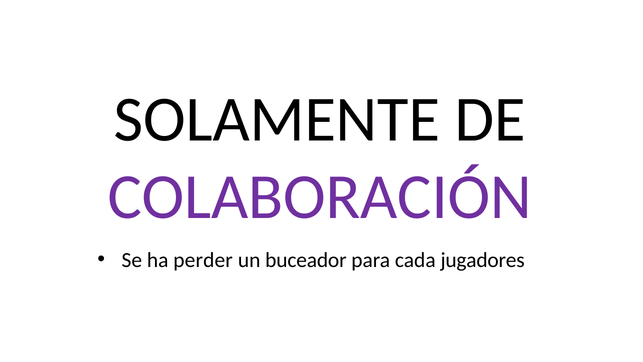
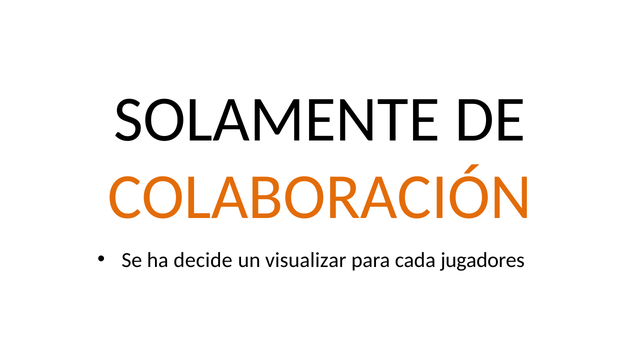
COLABORACIÓN colour: purple -> orange (320, 197)
perder: perder -> decide (203, 260)
buceador: buceador -> visualizar (306, 260)
